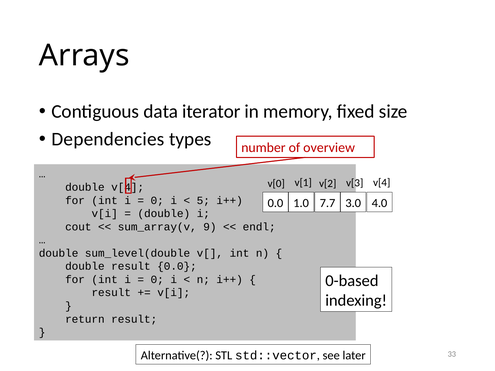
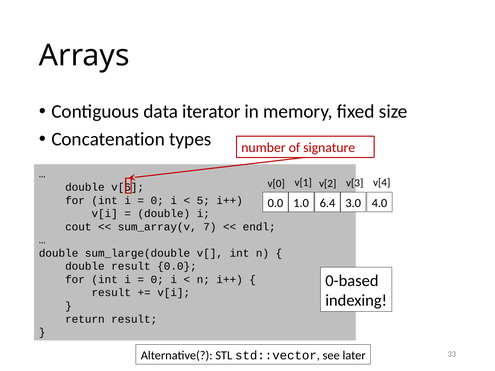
Dependencies: Dependencies -> Concatenation (108, 139)
overview: overview -> signature (329, 148)
double v[4: v[4 -> v[6 (128, 187)
7.7: 7.7 -> 6.4 (327, 203)
9: 9 -> 7 (210, 227)
sum_level(double: sum_level(double -> sum_large(double (137, 253)
